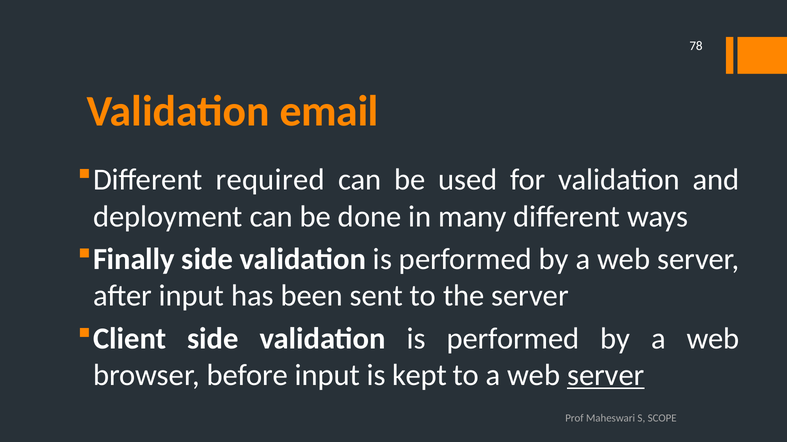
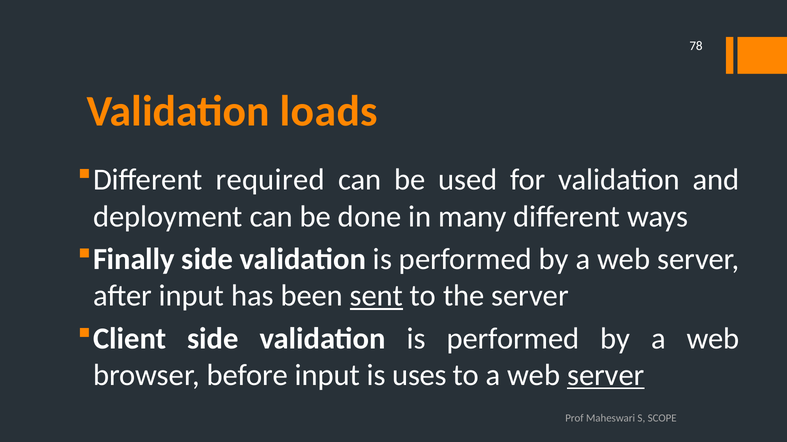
email: email -> loads (329, 111)
sent underline: none -> present (377, 296)
kept: kept -> uses (420, 376)
